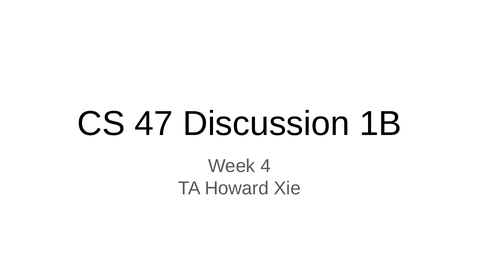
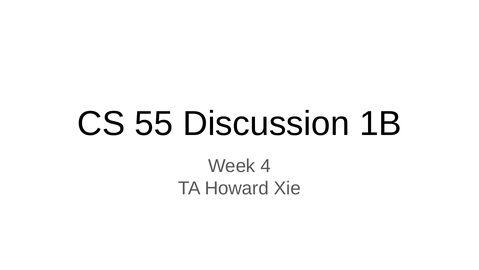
47: 47 -> 55 (154, 123)
